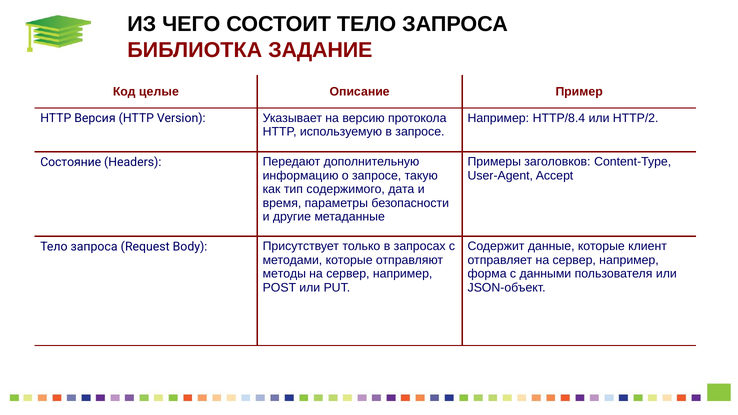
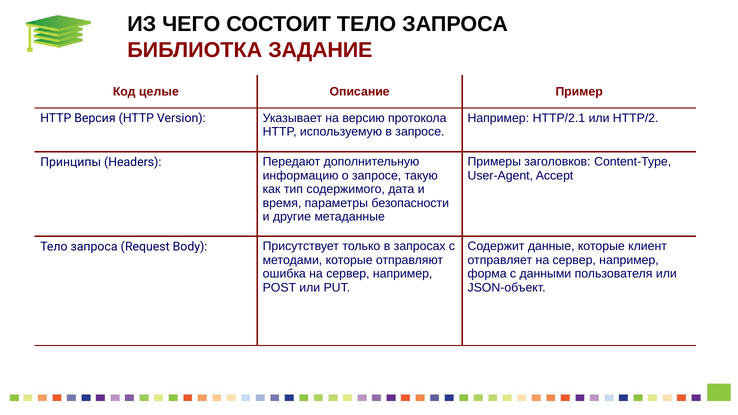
HTTP/8.4: HTTP/8.4 -> HTTP/2.1 (559, 118)
Состояние: Состояние -> Принципы (71, 162)
методы: методы -> ошибка (284, 274)
